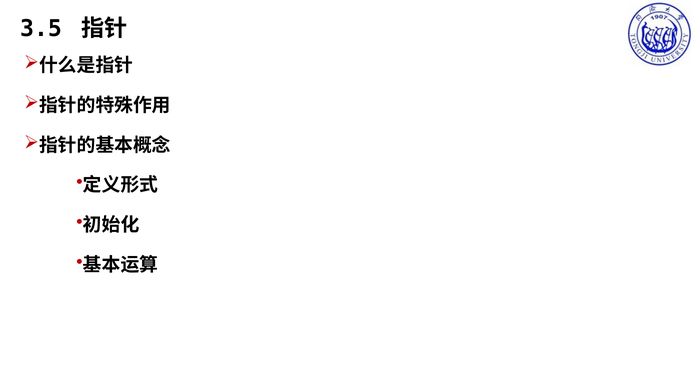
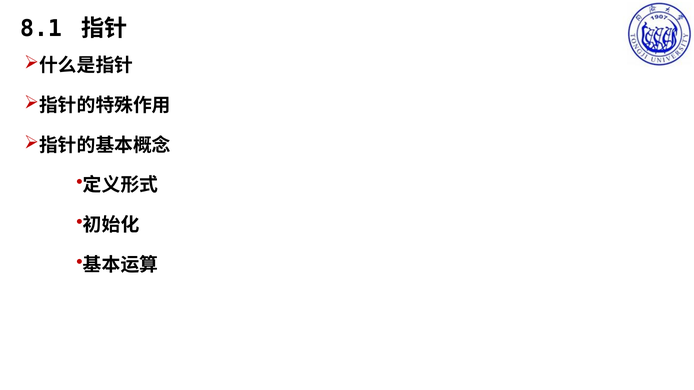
3.5: 3.5 -> 8.1 (41, 29)
